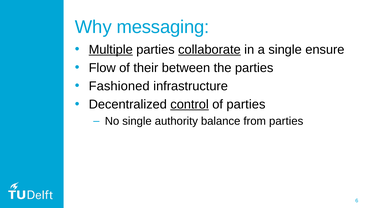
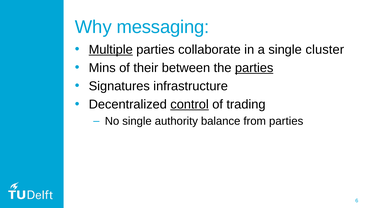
collaborate underline: present -> none (209, 49)
ensure: ensure -> cluster (325, 49)
Flow: Flow -> Mins (102, 68)
parties underline: none -> present (254, 68)
Fashioned: Fashioned -> Signatures (119, 86)
of parties: parties -> trading (246, 104)
